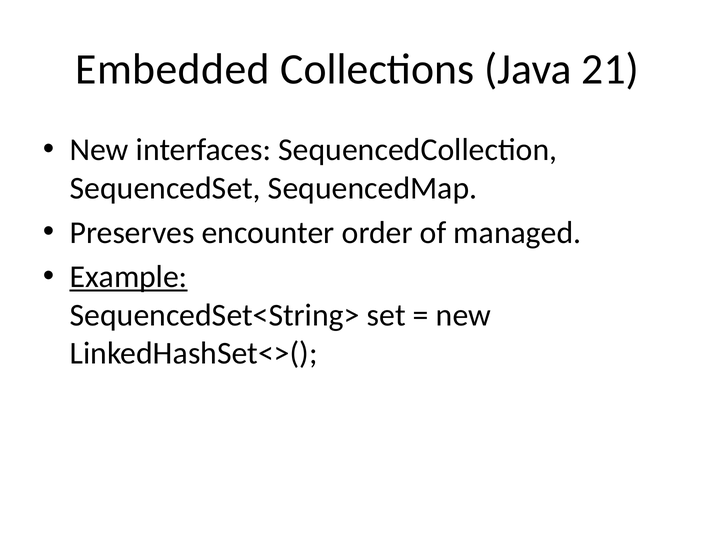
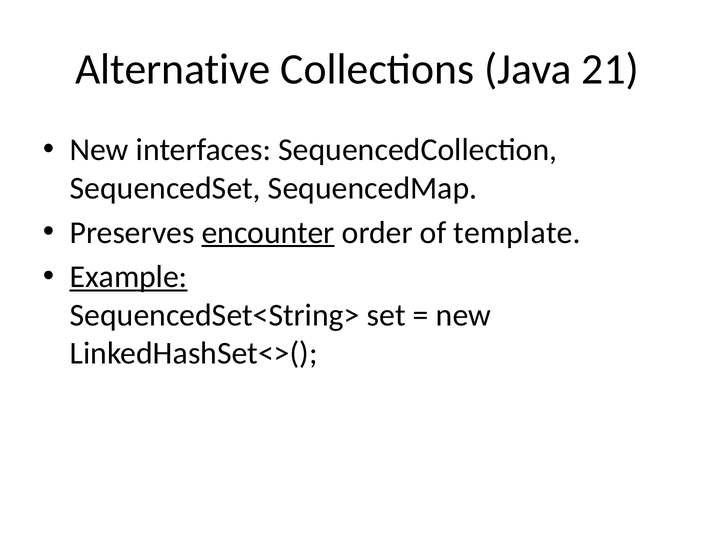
Embedded: Embedded -> Alternative (173, 69)
encounter underline: none -> present (268, 233)
managed: managed -> template (517, 233)
